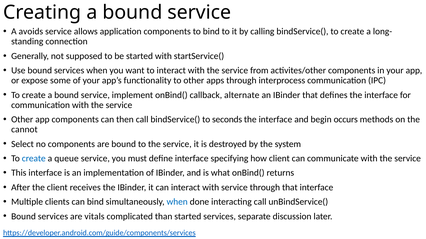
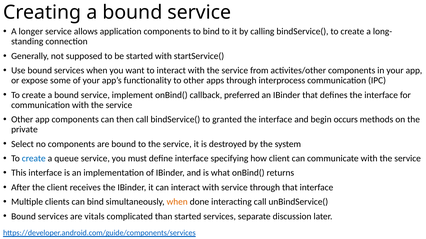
avoids: avoids -> longer (31, 32)
alternate: alternate -> preferred (242, 95)
seconds: seconds -> granted (227, 120)
cannot: cannot -> private (24, 130)
when colour: blue -> orange (177, 202)
